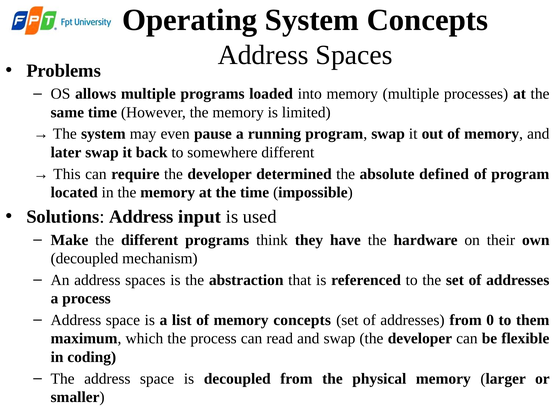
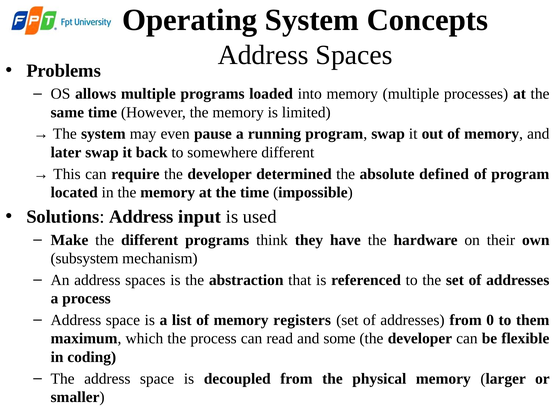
decoupled: decoupled -> subsystem (85, 259)
memory concepts: concepts -> registers (302, 320)
and swap: swap -> some (340, 339)
